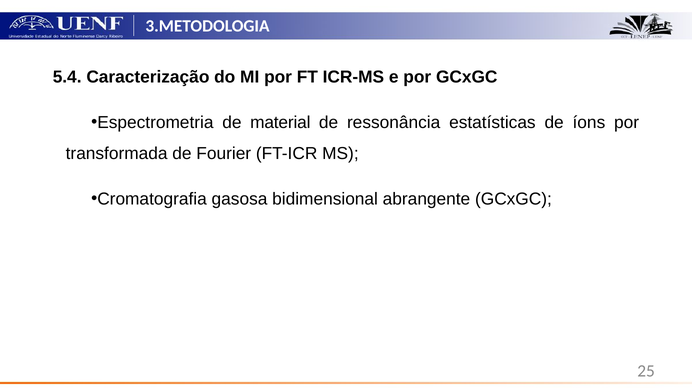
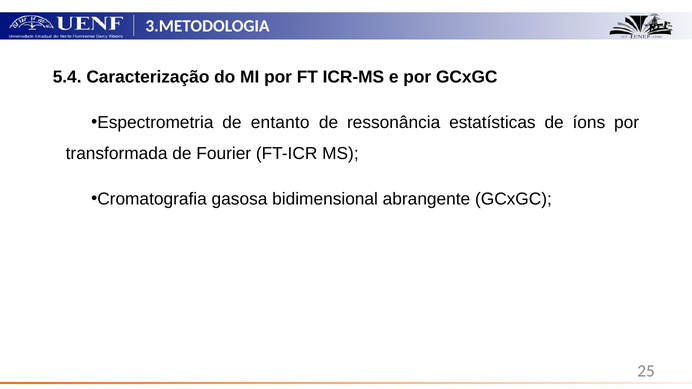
material: material -> entanto (280, 123)
